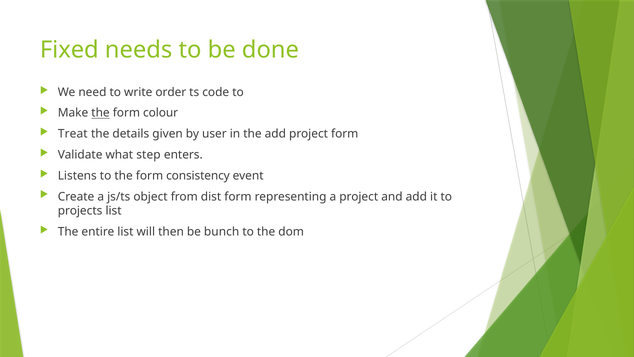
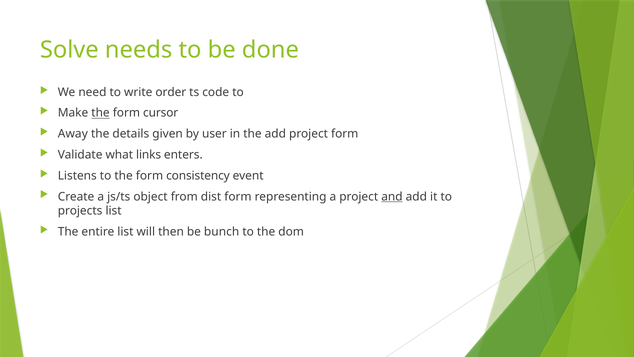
Fixed: Fixed -> Solve (69, 50)
colour: colour -> cursor (161, 113)
Treat: Treat -> Away (73, 134)
step: step -> links (149, 155)
and underline: none -> present (392, 196)
